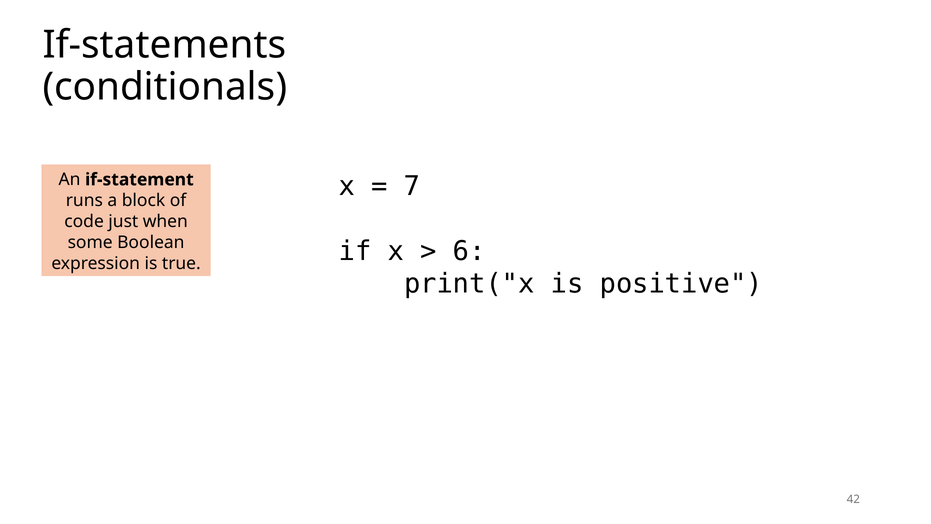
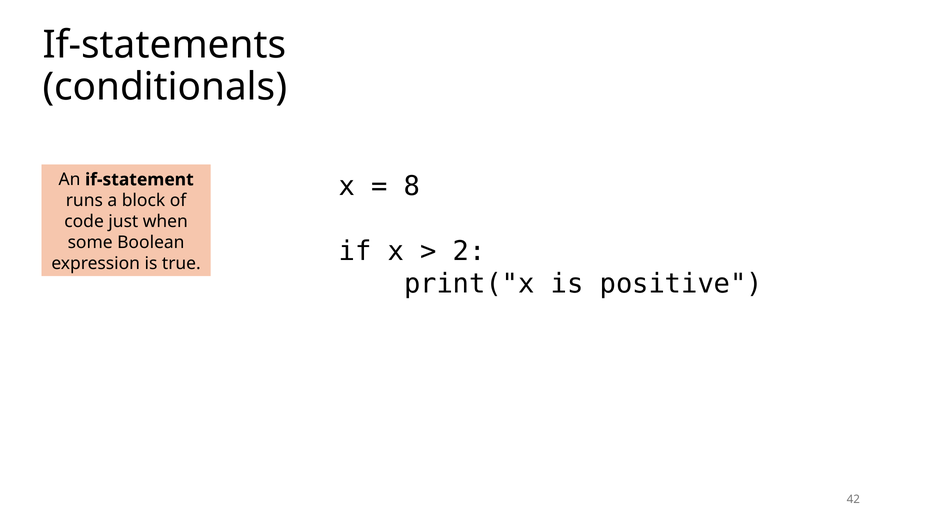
7: 7 -> 8 (412, 186)
6: 6 -> 2 (469, 251)
